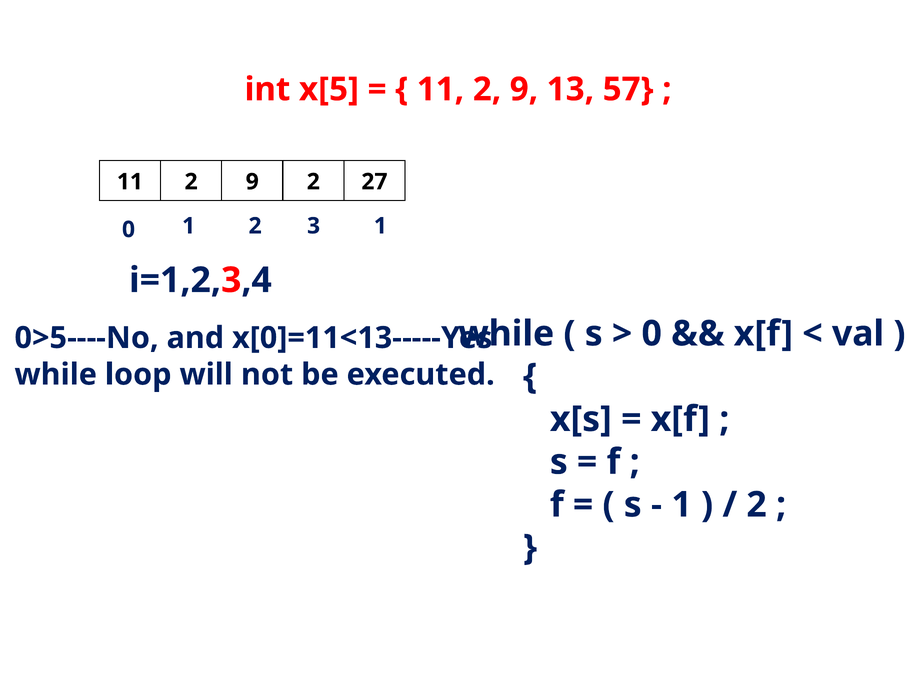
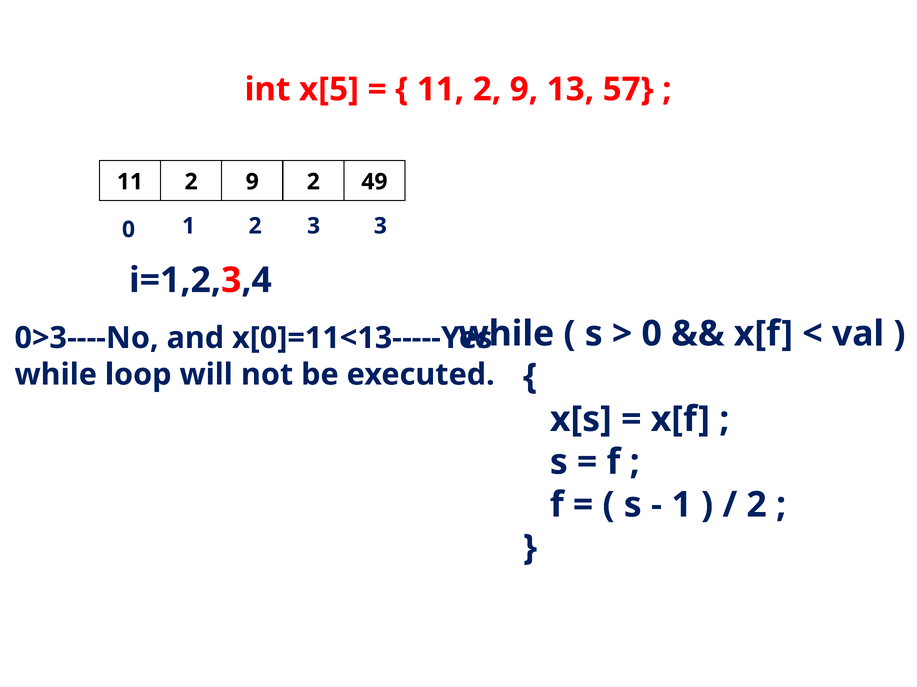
27: 27 -> 49 (374, 182)
3 1: 1 -> 3 (380, 226)
0>5----No: 0>5----No -> 0>3----No (87, 338)
